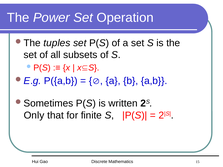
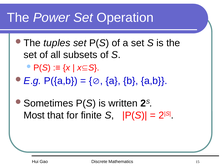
Only: Only -> Most (34, 115)
